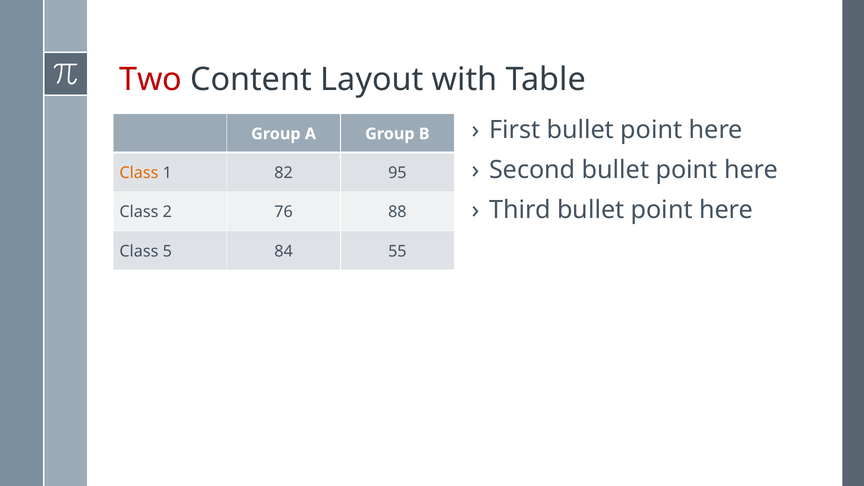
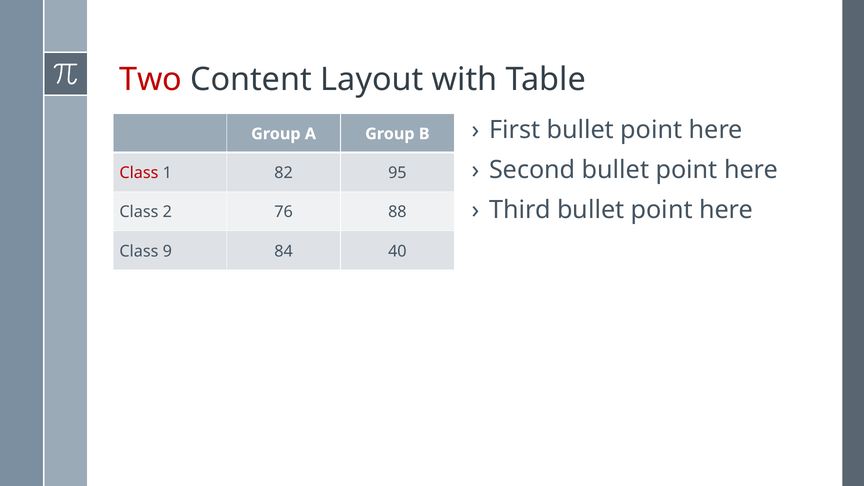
Class colour: orange -> red (139, 173)
5: 5 -> 9 (167, 251)
55: 55 -> 40 (397, 251)
